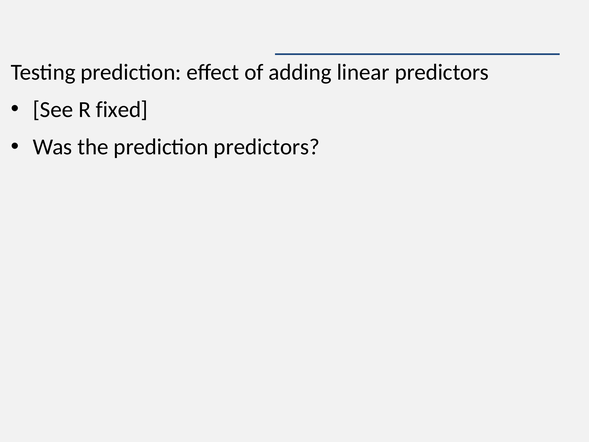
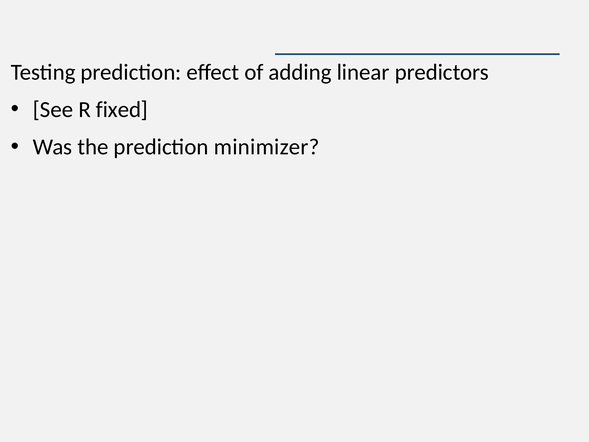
prediction predictors: predictors -> minimizer (267, 147)
